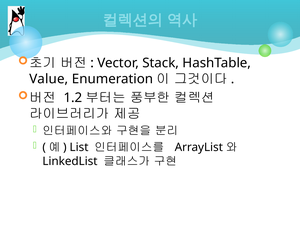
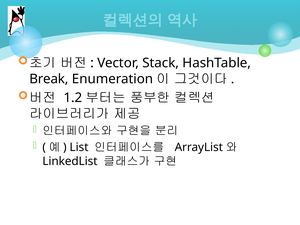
Value: Value -> Break (49, 79)
